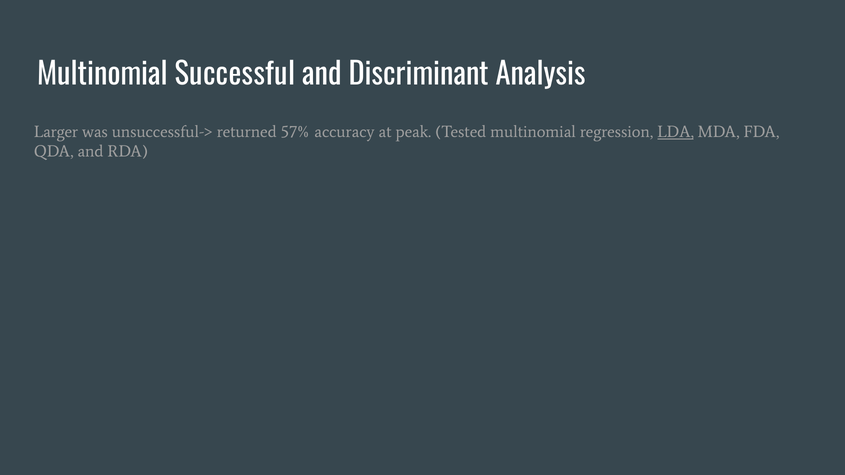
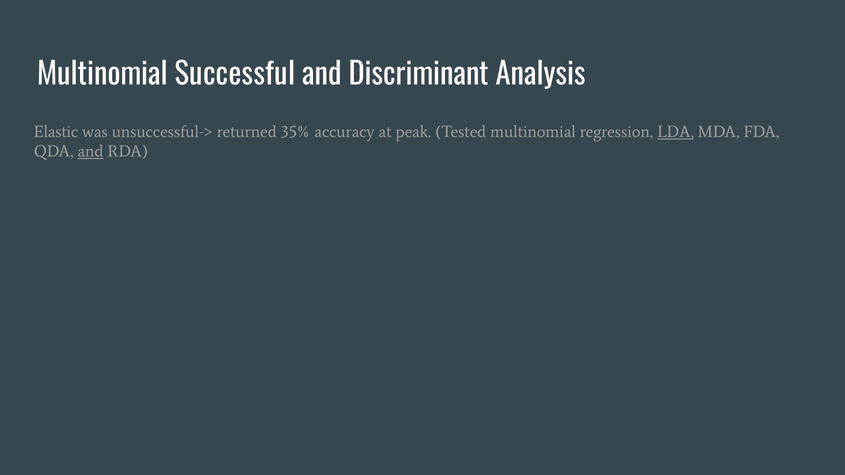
Larger: Larger -> Elastic (56, 132)
57%: 57% -> 35% (295, 132)
and underline: none -> present (91, 152)
